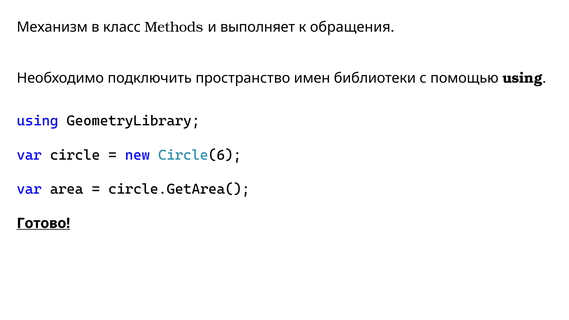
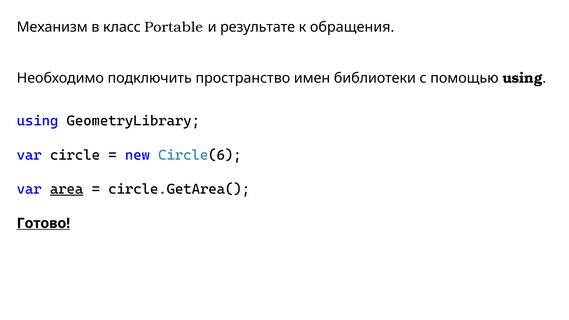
Methods: Methods -> Portable (174, 27)
выполняет: выполняет -> результате (258, 27)
area underline: none -> present (67, 189)
